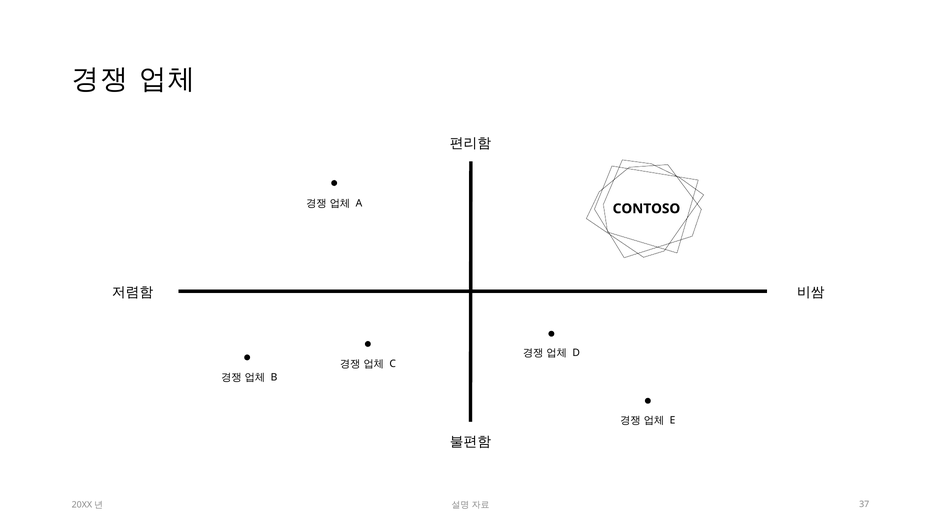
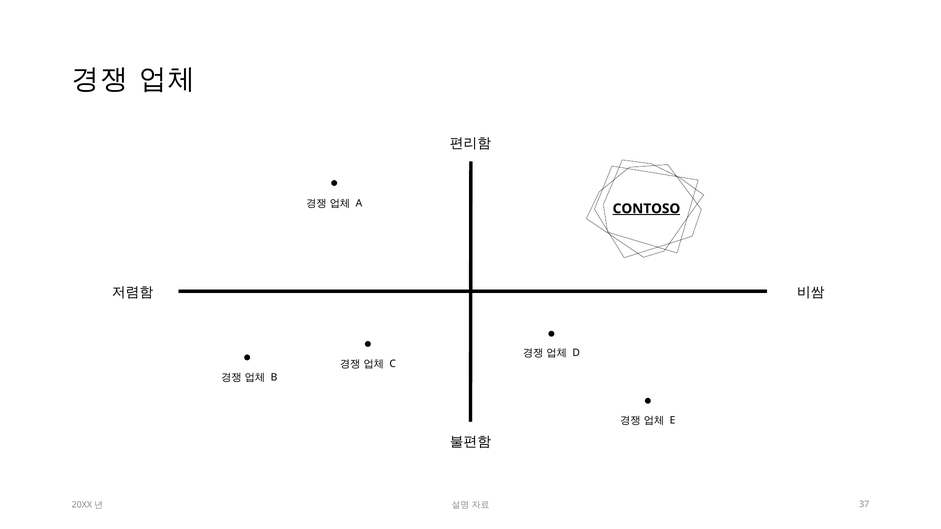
CONTOSO underline: none -> present (646, 209)
